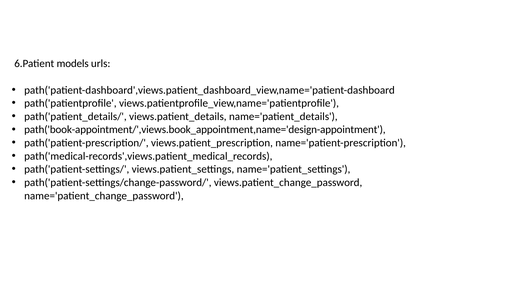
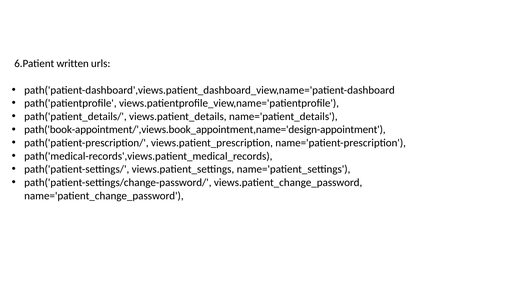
models: models -> written (73, 64)
